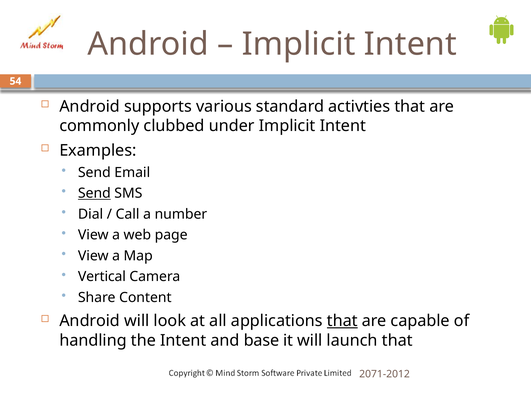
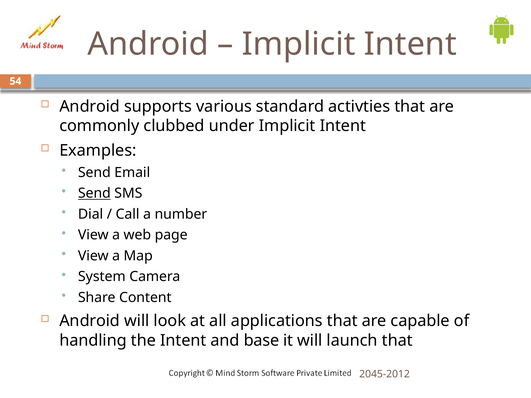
Vertical: Vertical -> System (102, 277)
that underline: present -> none (342, 321)
2071-2012: 2071-2012 -> 2045-2012 (385, 374)
